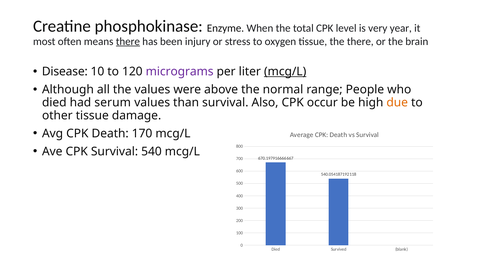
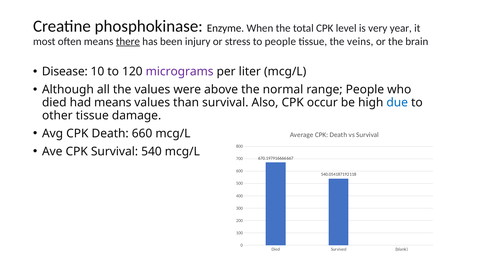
to oxygen: oxygen -> people (280, 41)
the there: there -> veins (360, 41)
mcg/L underline: present -> none (285, 71)
had serum: serum -> means (113, 102)
due colour: orange -> blue (397, 102)
170: 170 -> 660 (142, 133)
